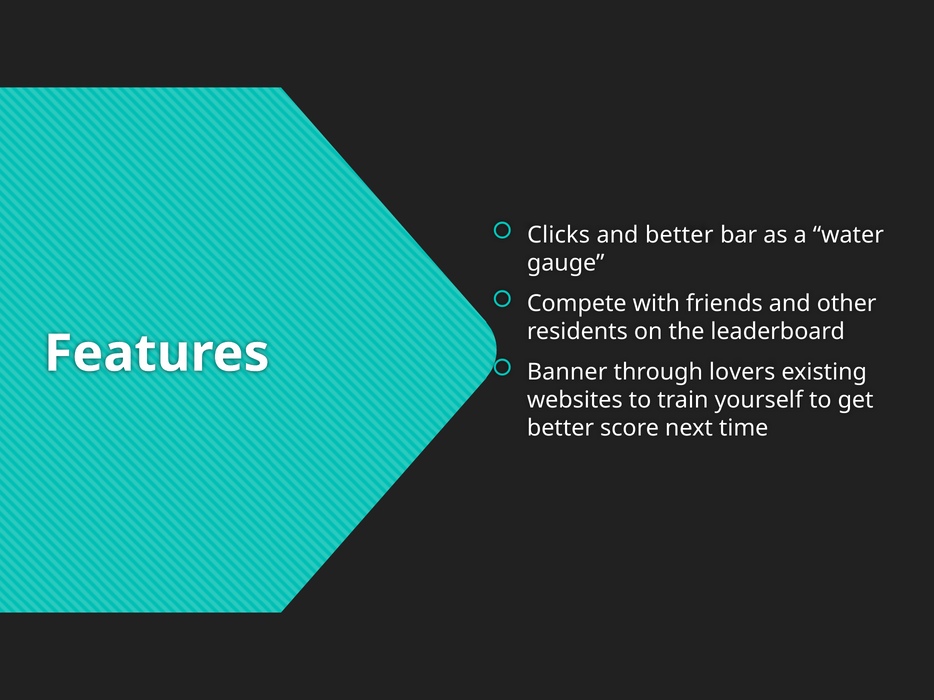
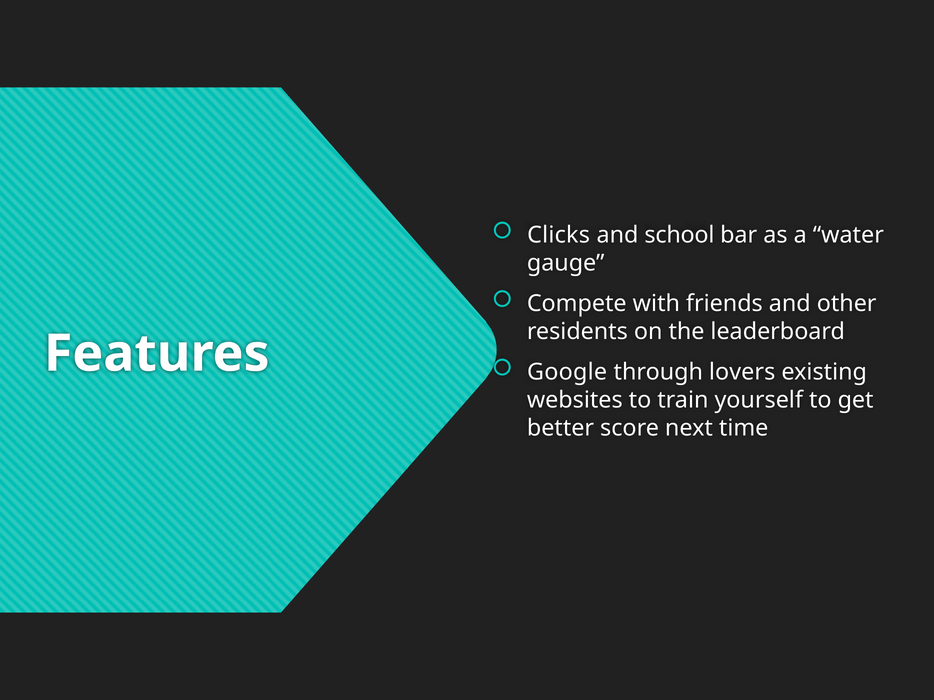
and better: better -> school (679, 235)
Banner: Banner -> Google (567, 372)
